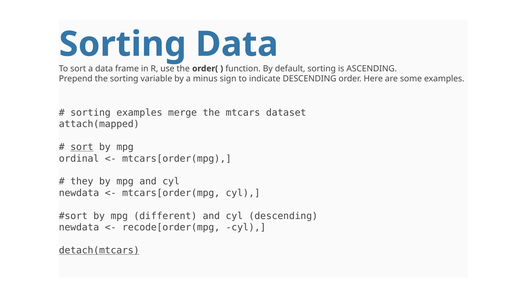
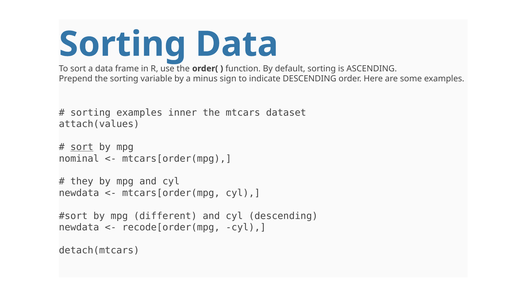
merge: merge -> inner (183, 113)
attach(mapped: attach(mapped -> attach(values (99, 124)
ordinal: ordinal -> nominal (79, 158)
detach(mtcars underline: present -> none (99, 250)
